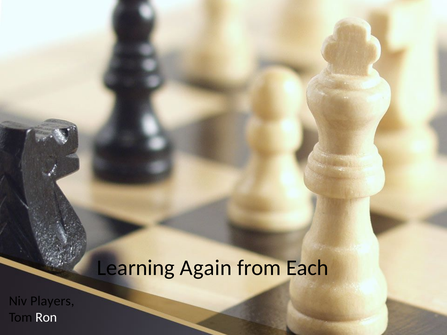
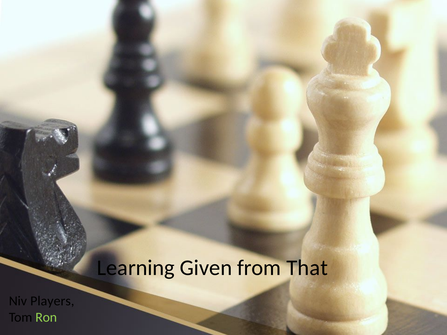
Again: Again -> Given (206, 268)
Each: Each -> That (307, 268)
Ron colour: white -> light green (46, 318)
